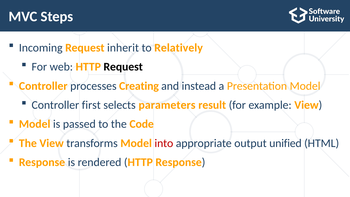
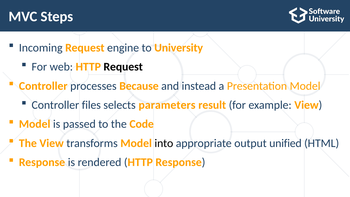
inherit: inherit -> engine (123, 48)
Relatively: Relatively -> University (179, 48)
Creating: Creating -> Because (139, 86)
first: first -> files (91, 105)
into colour: red -> black (164, 143)
